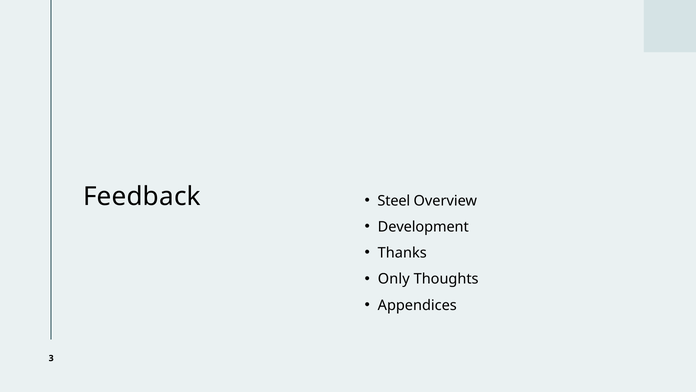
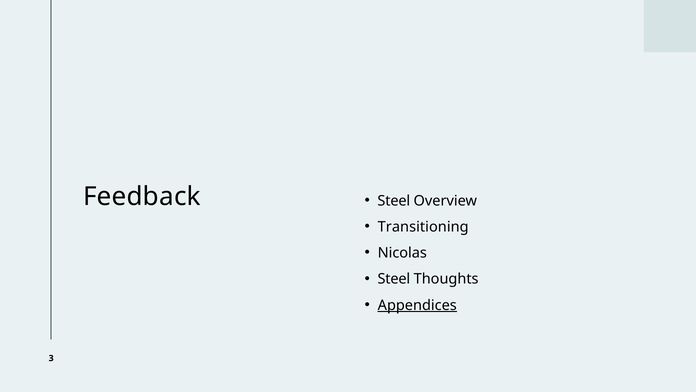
Development: Development -> Transitioning (423, 227)
Thanks: Thanks -> Nicolas (402, 253)
Only: Only -> Steel (394, 279)
Appendices underline: none -> present (417, 305)
